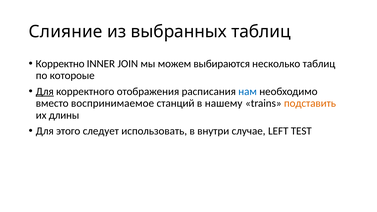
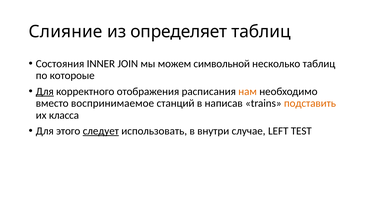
выбранных: выбранных -> определяет (179, 32)
Корректно: Корректно -> Состояния (60, 64)
выбираются: выбираются -> символьной (222, 64)
нам colour: blue -> orange (248, 91)
нашему: нашему -> написав (224, 103)
длины: длины -> класса (64, 115)
следует underline: none -> present (101, 131)
